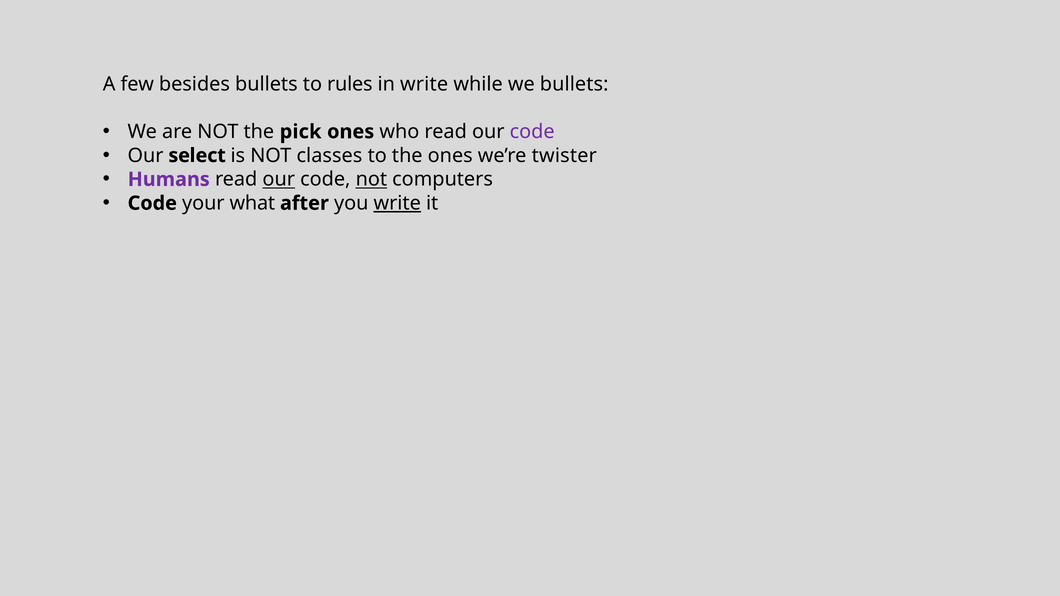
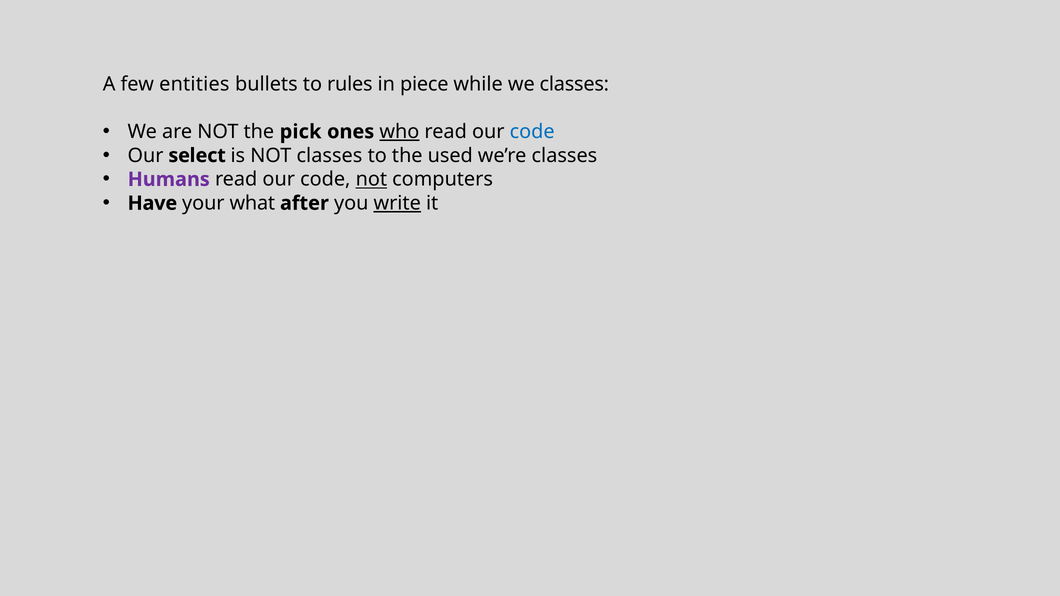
besides: besides -> entities (194, 84)
in write: write -> piece (424, 84)
we bullets: bullets -> classes (574, 84)
who underline: none -> present (399, 132)
code colour: purple -> blue (532, 132)
the ones: ones -> used (450, 156)
we’re twister: twister -> classes (564, 156)
our underline: present -> none (279, 179)
Code: Code -> Have (152, 203)
